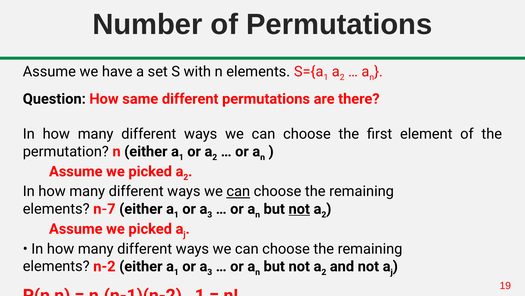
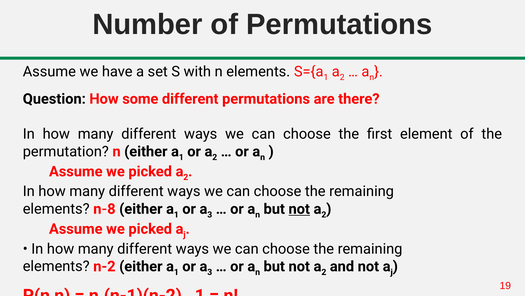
same: same -> some (140, 99)
can underline: present -> none (238, 191)
n-7: n-7 -> n-8 (104, 209)
